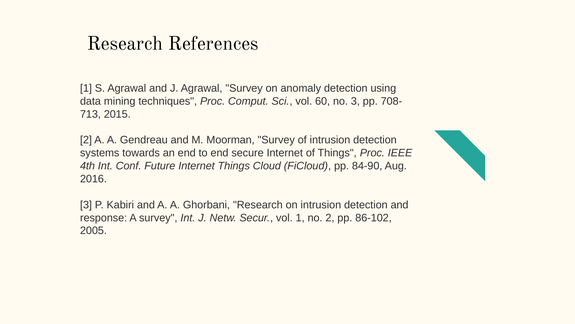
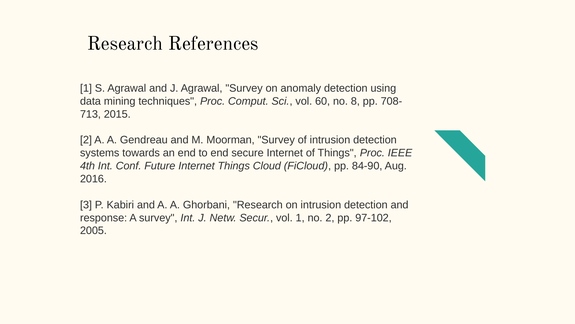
no 3: 3 -> 8 (355, 101)
86-102: 86-102 -> 97-102 (373, 217)
